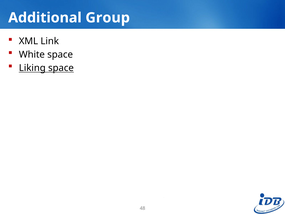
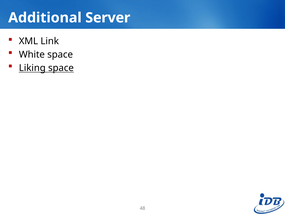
Group: Group -> Server (108, 18)
